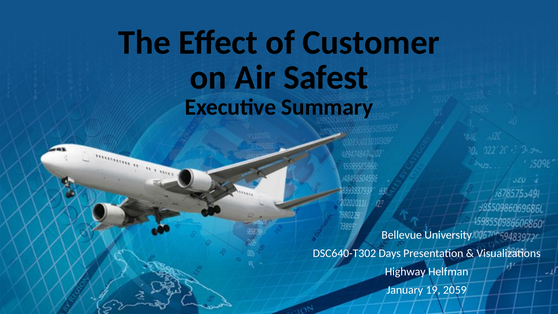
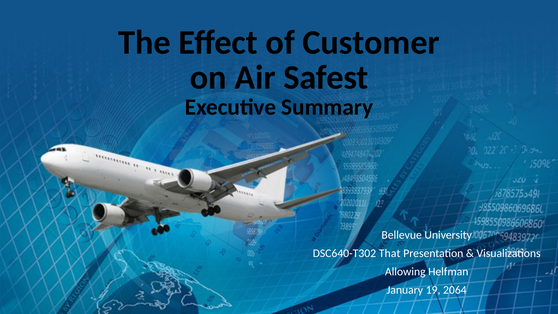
Days: Days -> That (390, 253)
Highway: Highway -> Allowing (405, 272)
2059: 2059 -> 2064 (455, 290)
